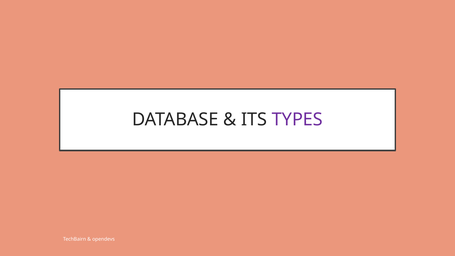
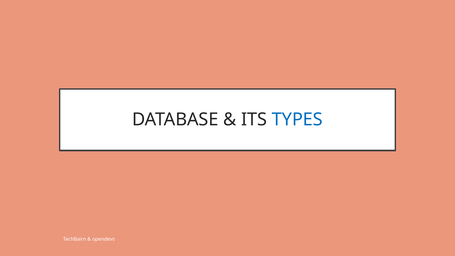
TYPES colour: purple -> blue (297, 120)
